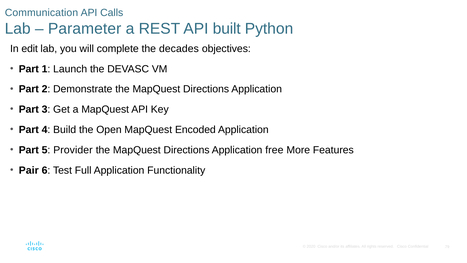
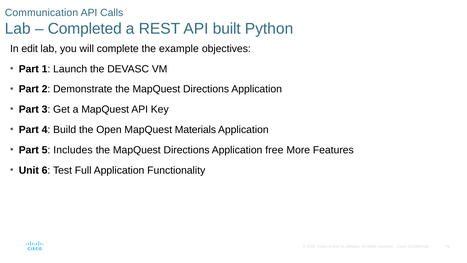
Parameter: Parameter -> Completed (85, 29)
decades: decades -> example (179, 49)
Encoded: Encoded -> Materials (195, 130)
Provider: Provider -> Includes (73, 150)
Pair: Pair -> Unit (29, 170)
